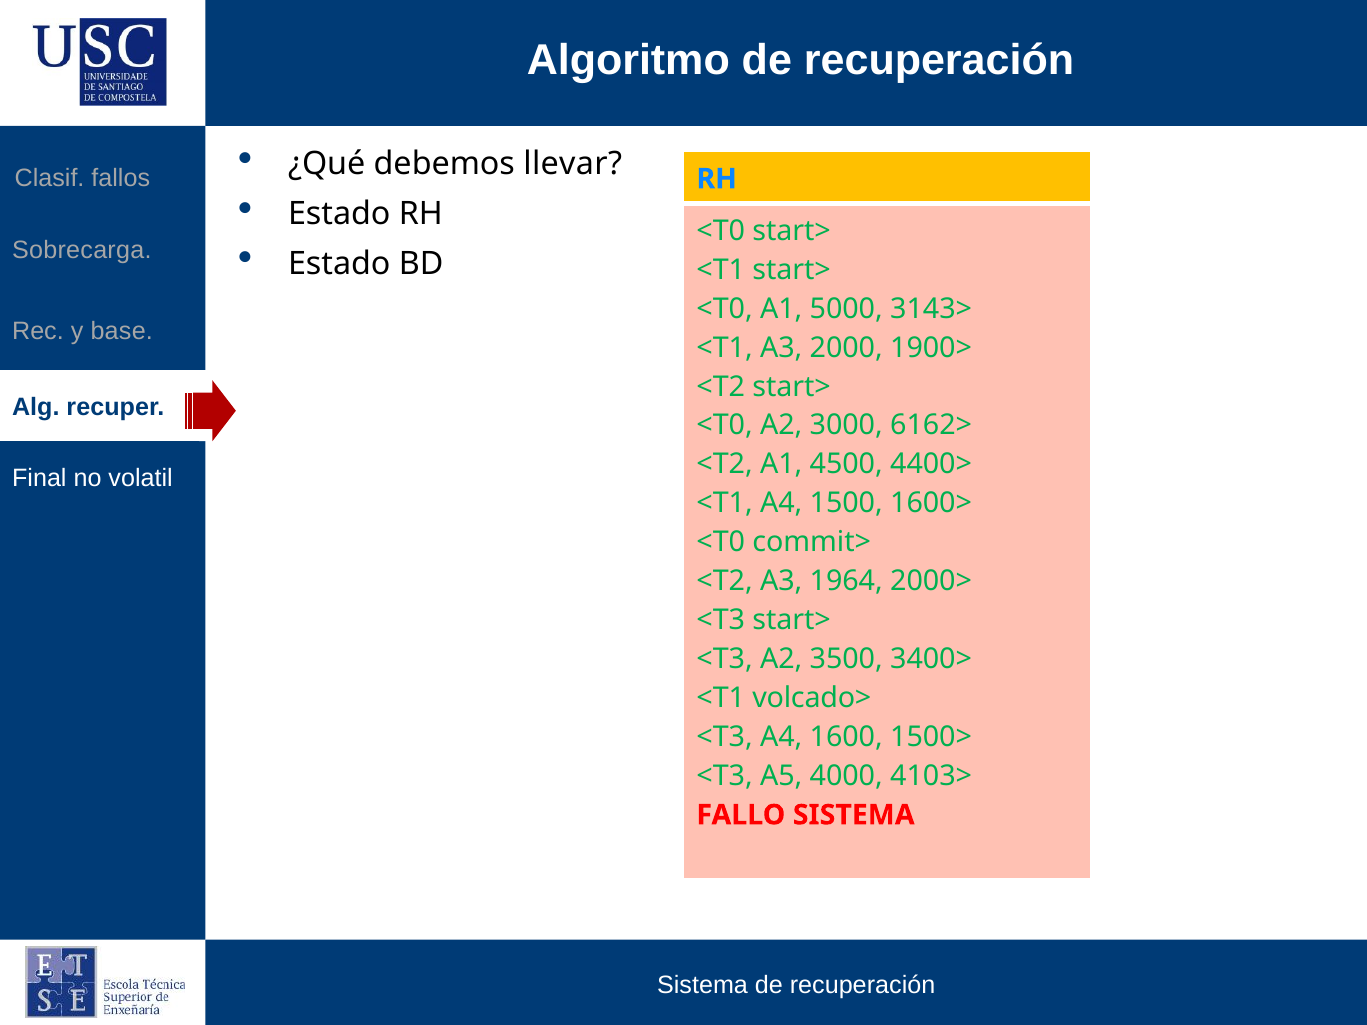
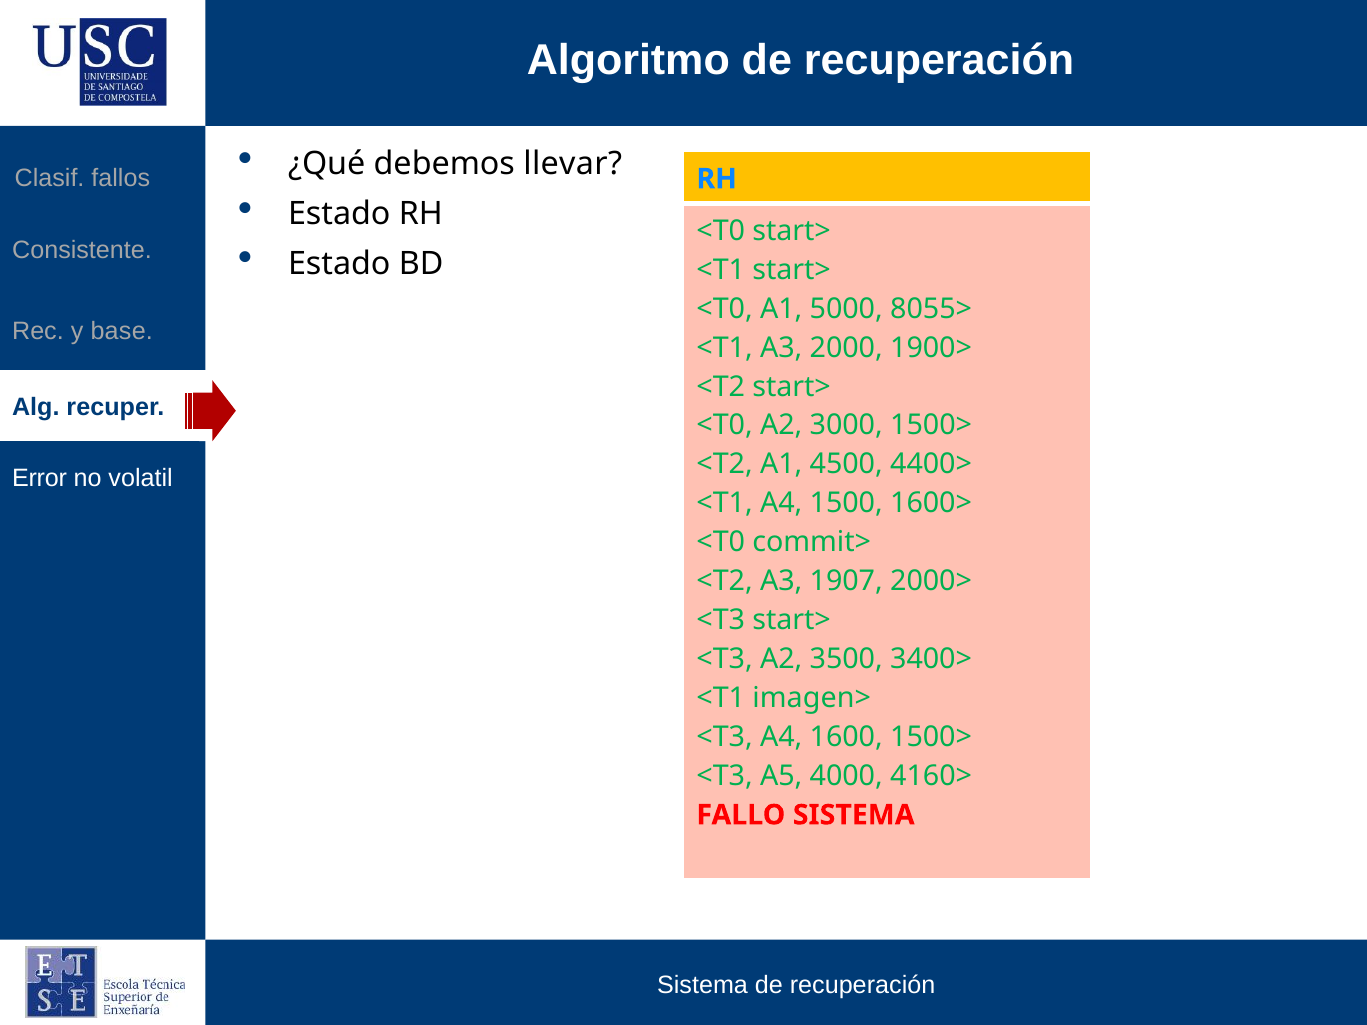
Sobrecarga: Sobrecarga -> Consistente (82, 250)
3143>: 3143> -> 8055> (931, 309)
3000 6162>: 6162> -> 1500> (931, 426)
Final: Final -> Error (39, 479)
1964: 1964 -> 1907 (846, 581)
volcado>: volcado> -> imagen> (812, 698)
4103>: 4103> -> 4160> (931, 776)
